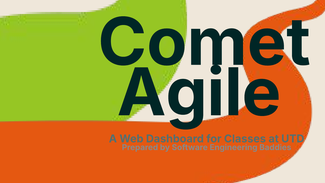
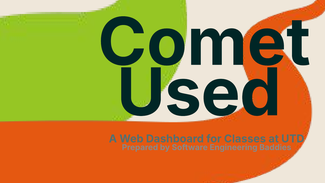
Agile: Agile -> Used (199, 93)
